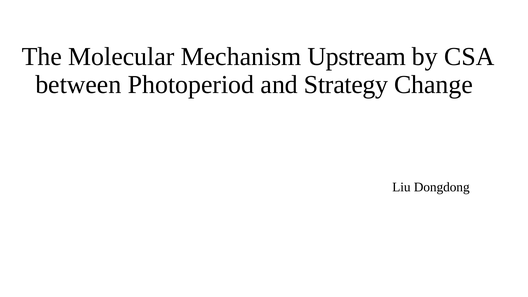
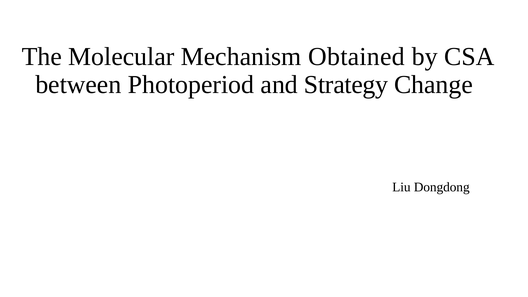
Upstream: Upstream -> Obtained (356, 57)
